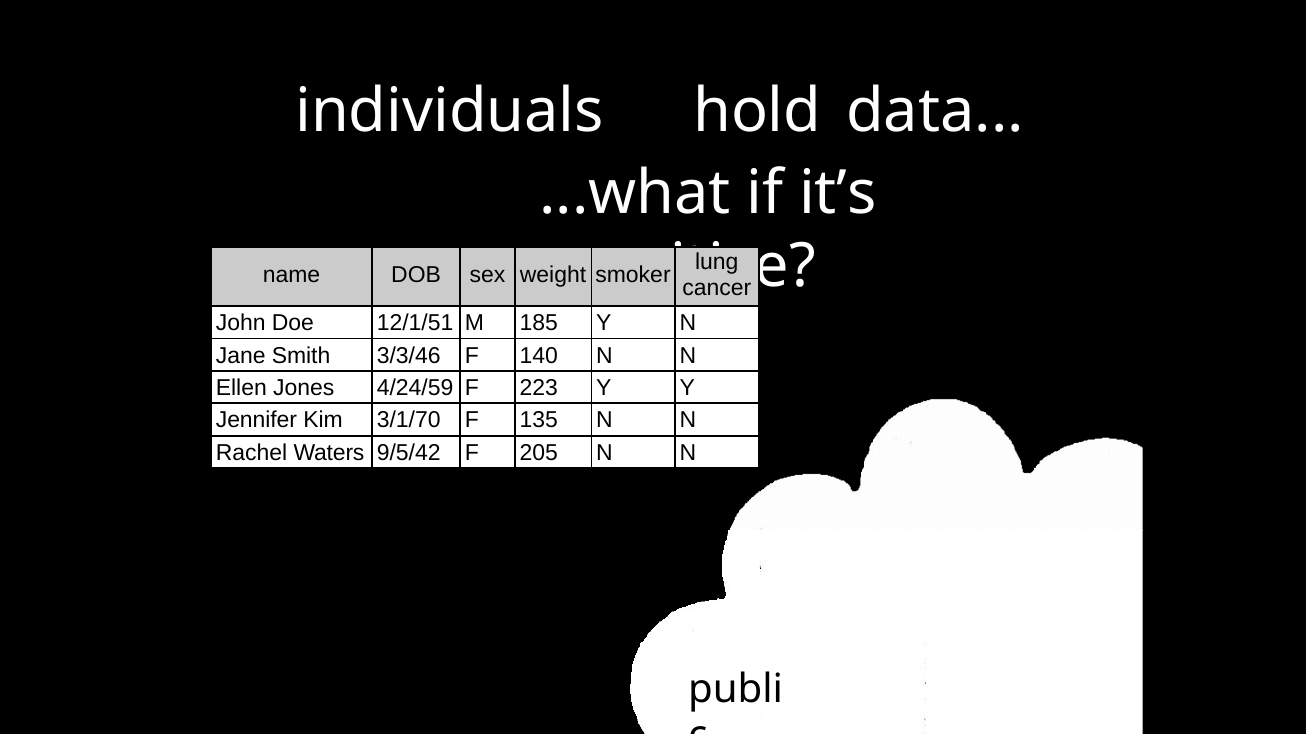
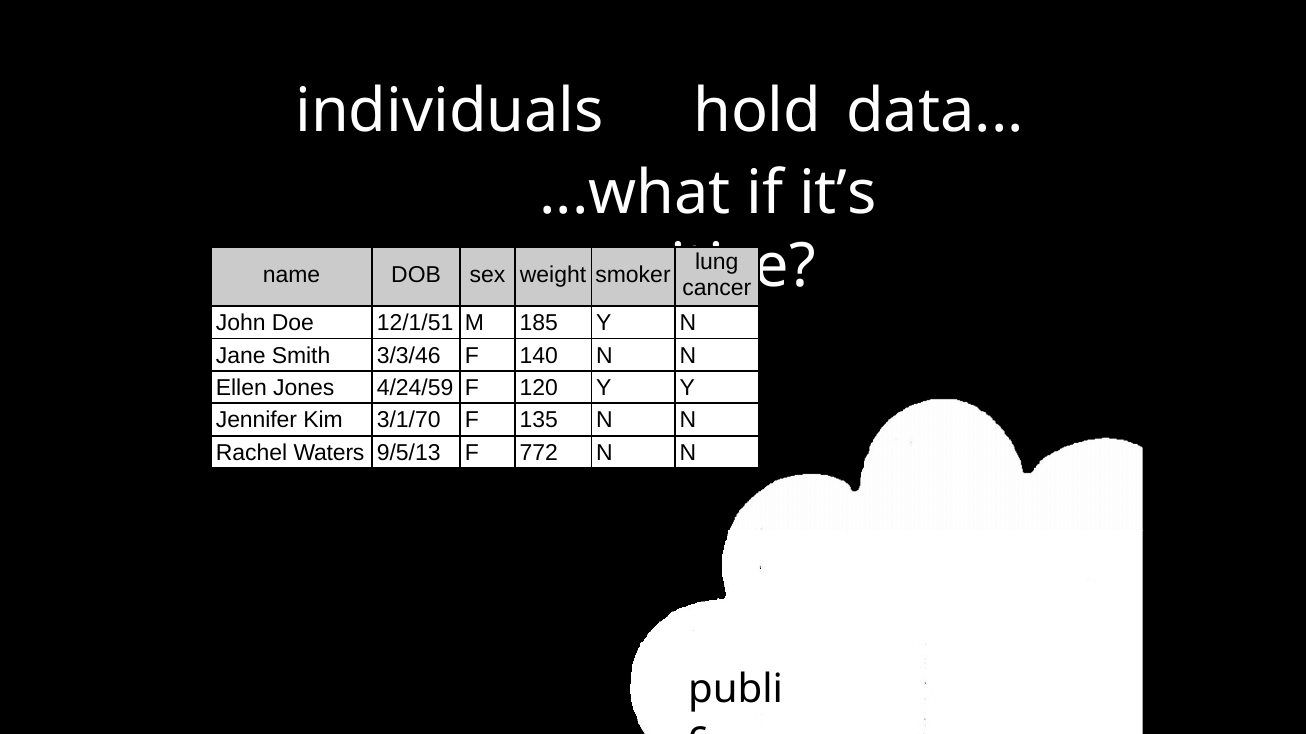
223: 223 -> 120 (539, 388)
9/5/42: 9/5/42 -> 9/5/13 (409, 453)
205: 205 -> 772 (539, 453)
